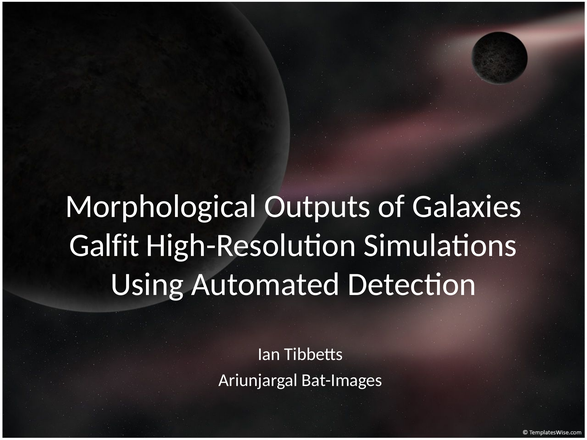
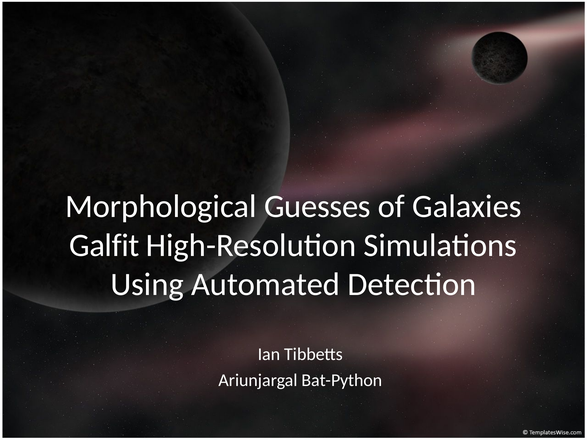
Outputs: Outputs -> Guesses (317, 206)
Bat-Images: Bat-Images -> Bat-Python (342, 380)
